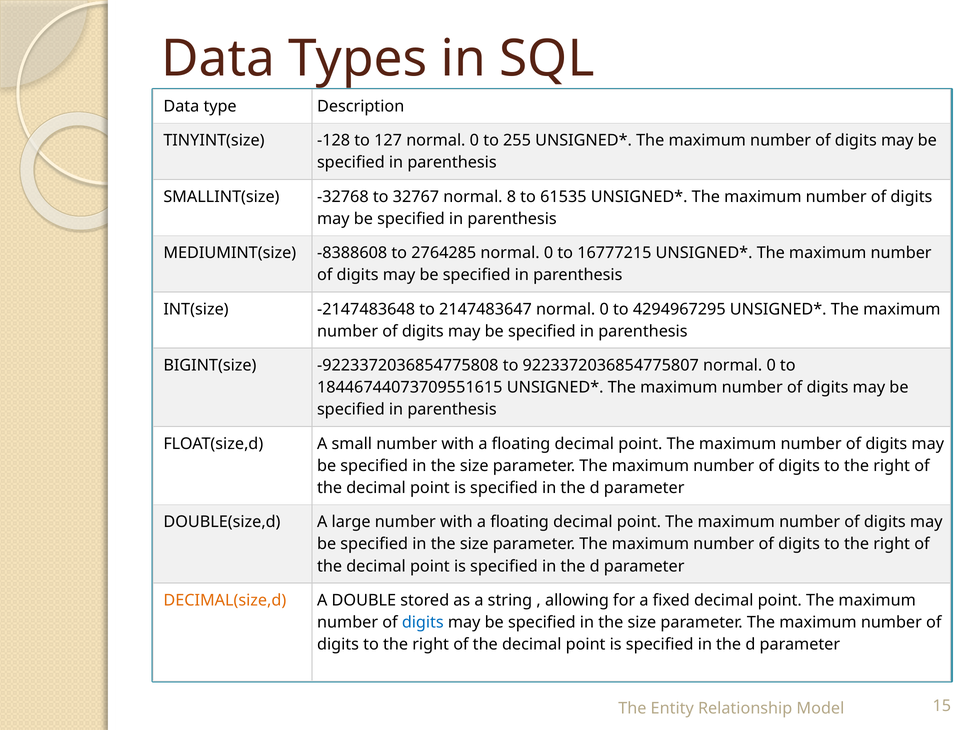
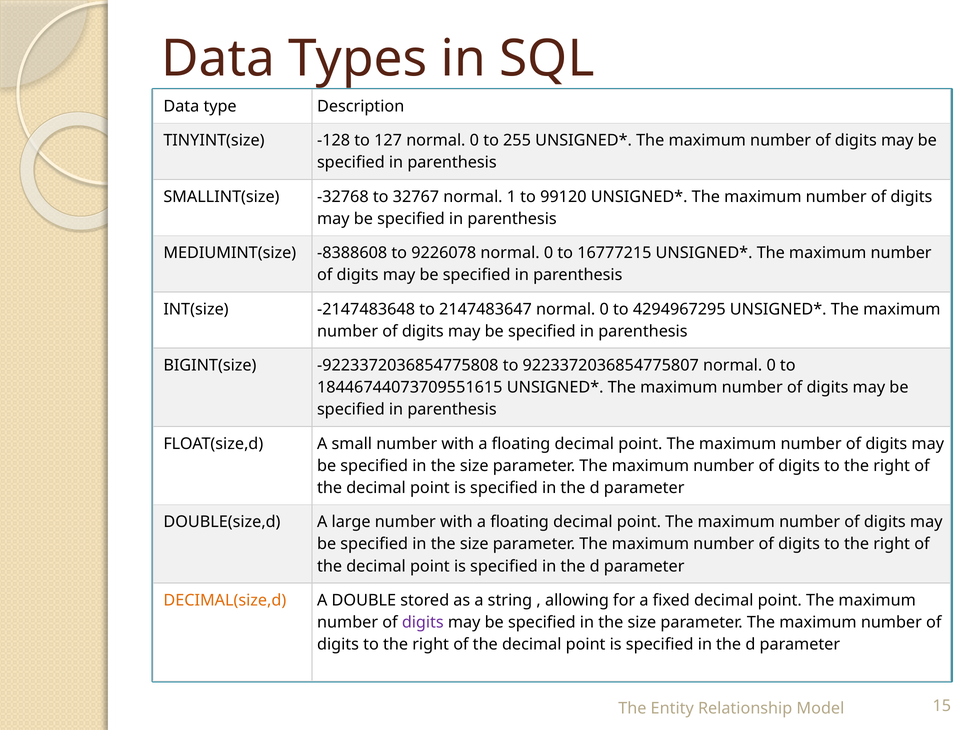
8: 8 -> 1 (511, 197)
61535: 61535 -> 99120 (563, 197)
2764285: 2764285 -> 9226078 (444, 253)
digits colour: blue -> purple (423, 623)
